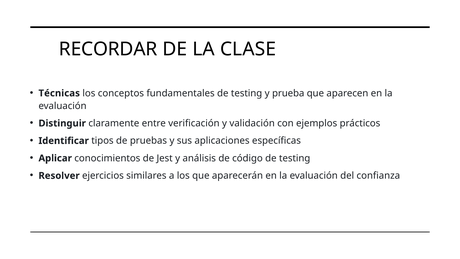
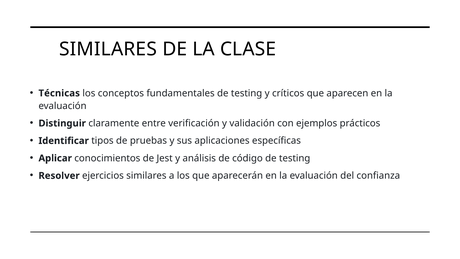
RECORDAR: RECORDAR -> SIMILARES (108, 49)
prueba: prueba -> críticos (288, 93)
